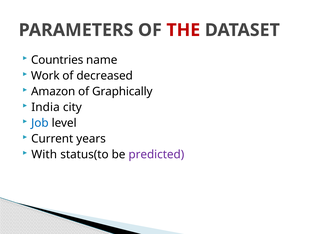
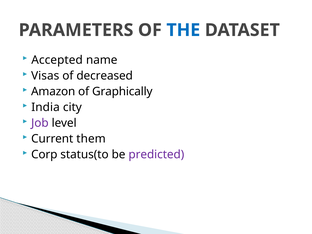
THE colour: red -> blue (183, 30)
Countries: Countries -> Accepted (57, 60)
Work: Work -> Visas (45, 76)
Job colour: blue -> purple (40, 123)
years: years -> them (91, 139)
With: With -> Corp (44, 155)
